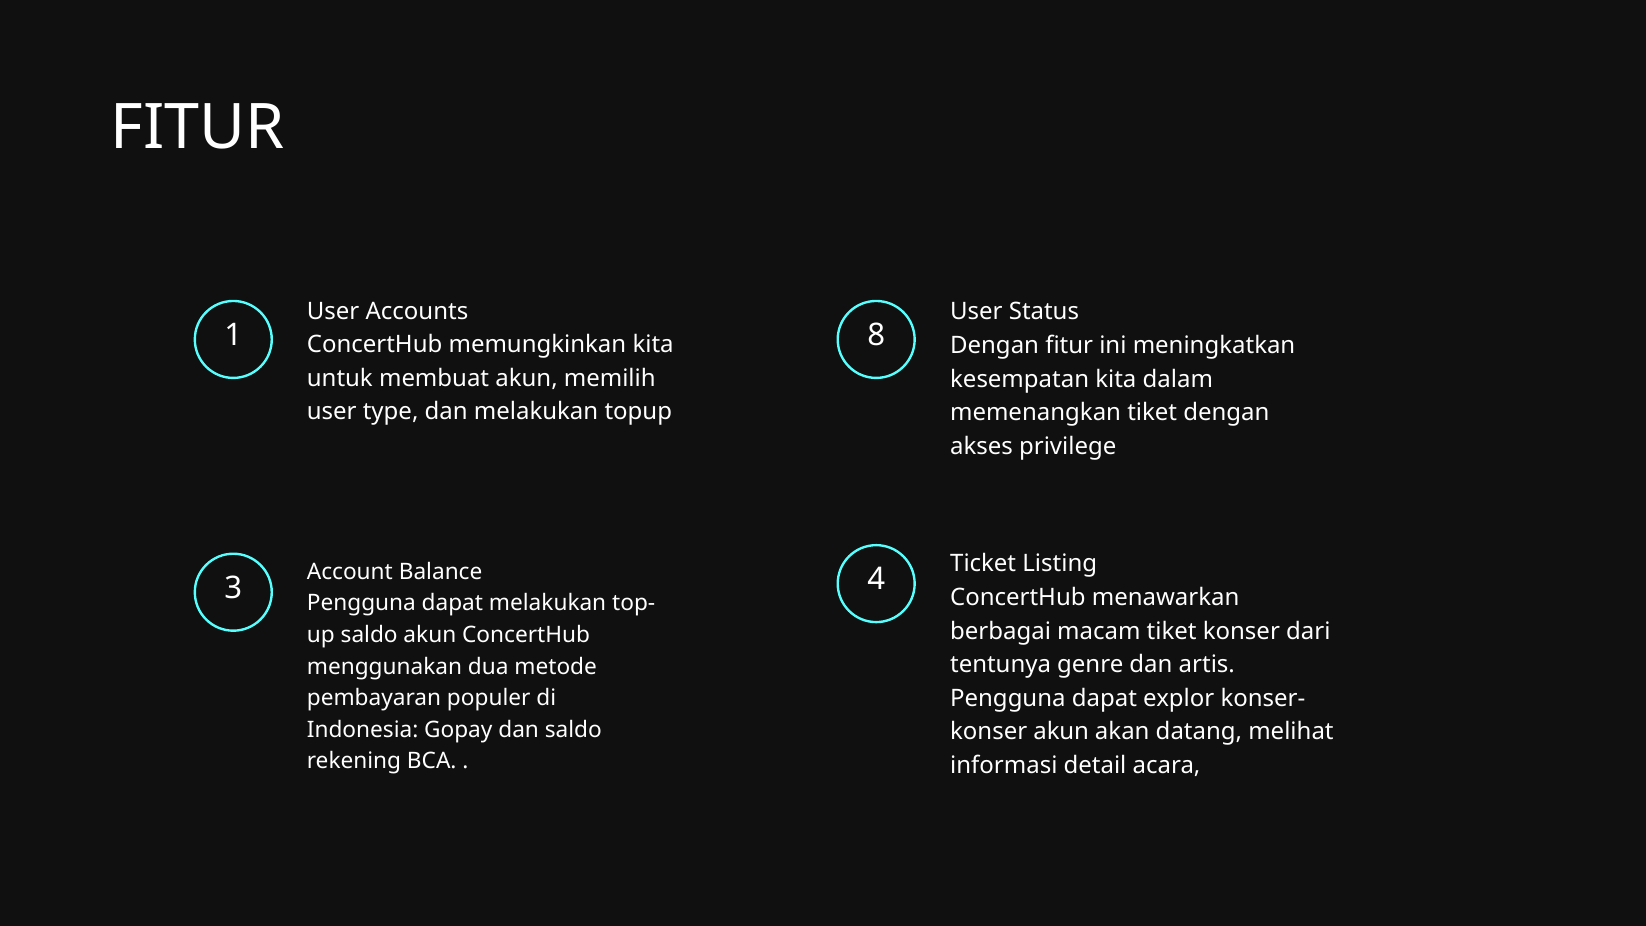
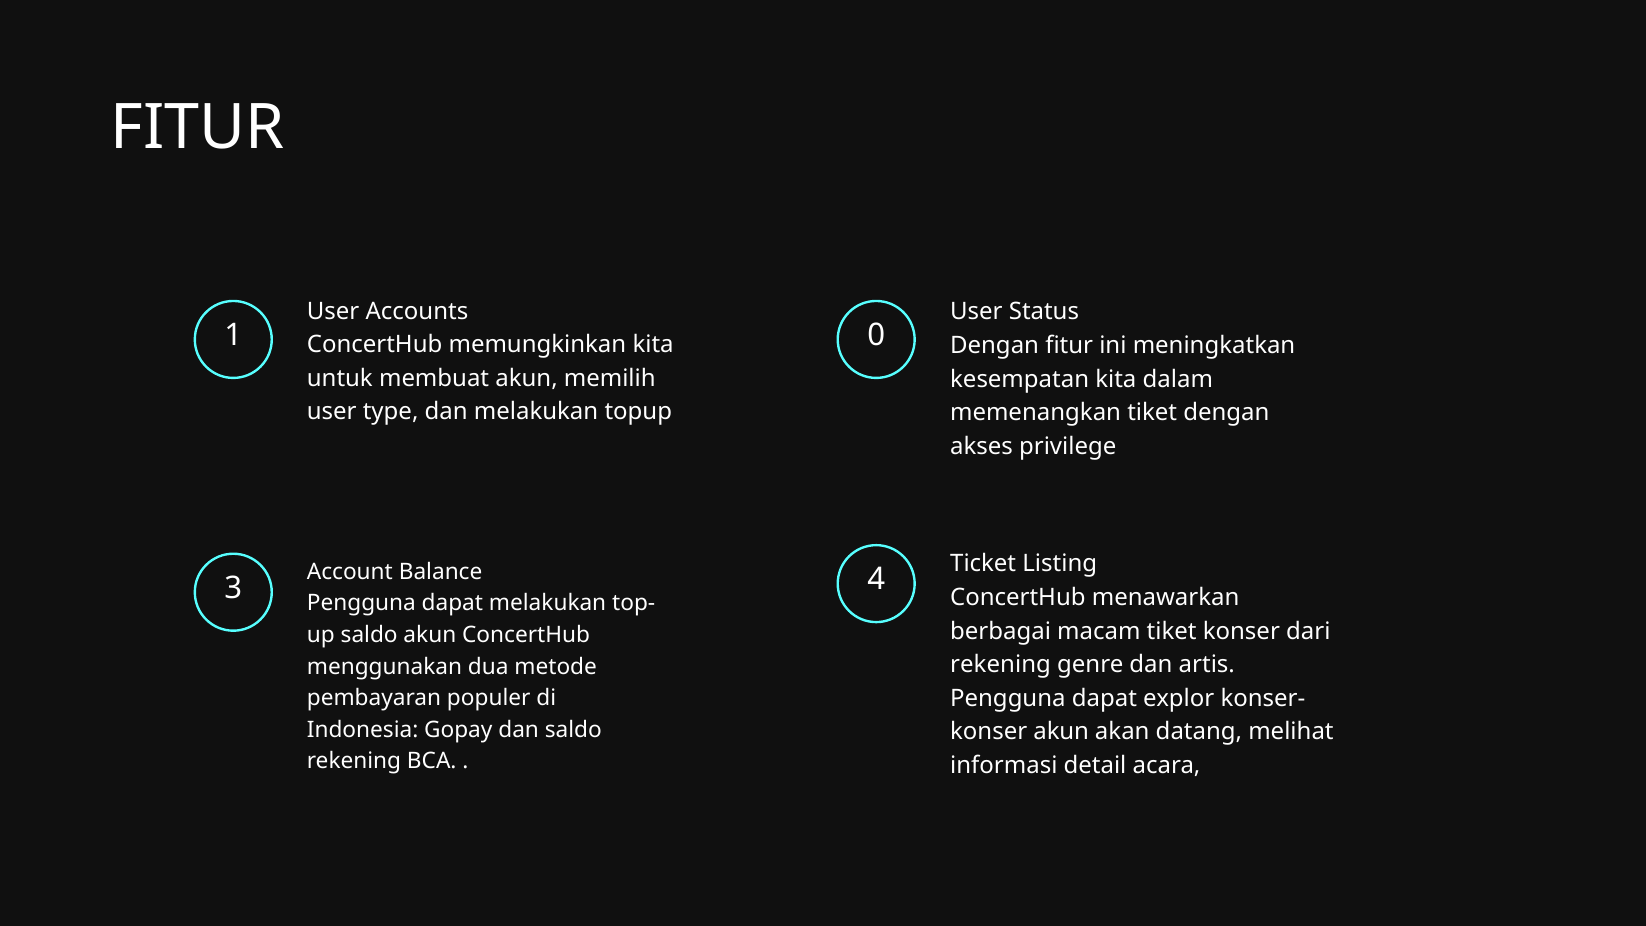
8: 8 -> 0 (876, 335)
tentunya: tentunya -> rekening (1001, 665)
